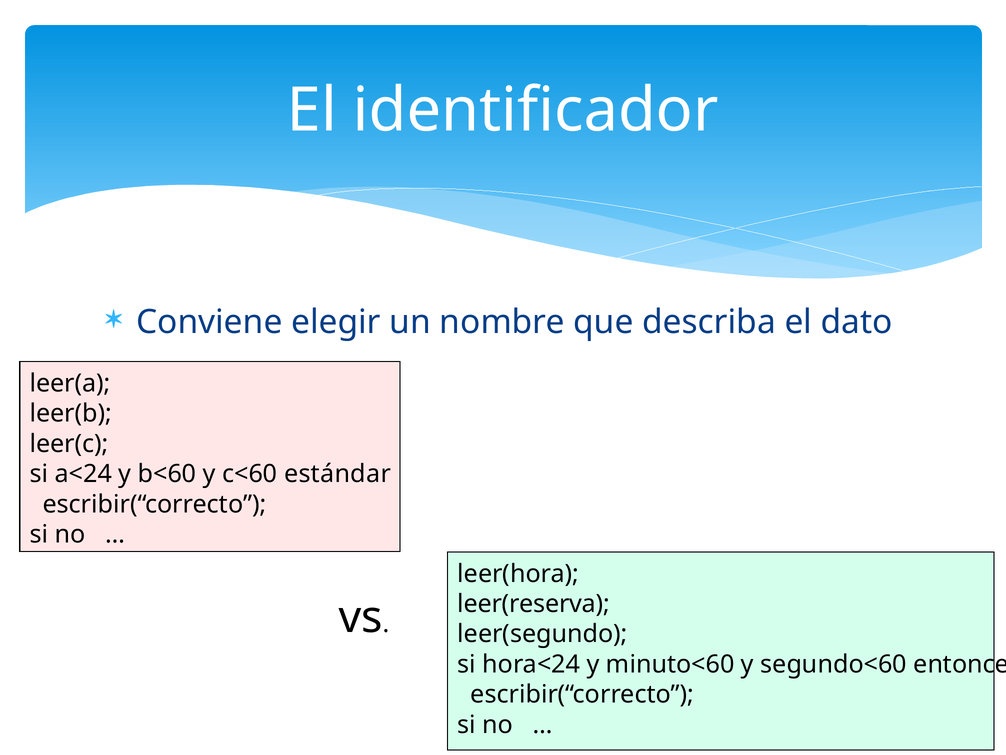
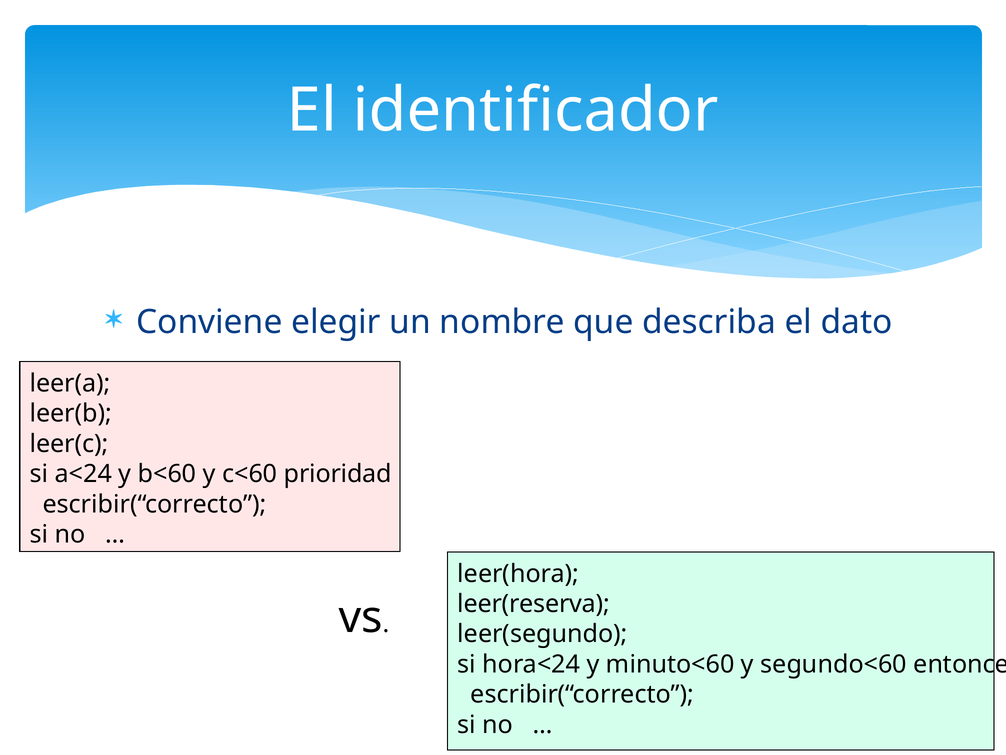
estándar: estándar -> prioridad (338, 474)
